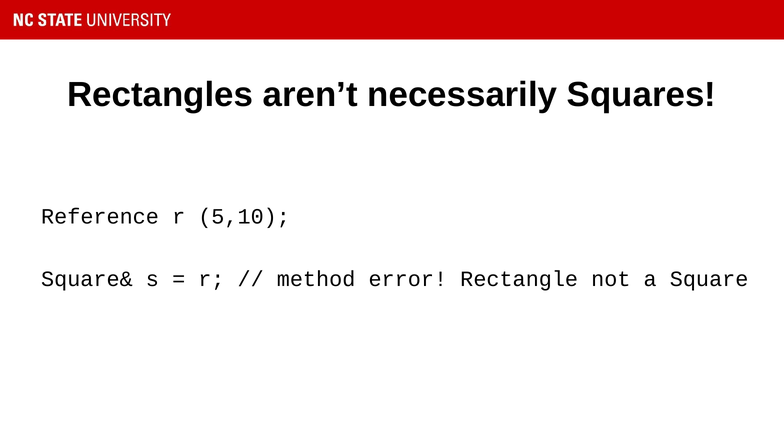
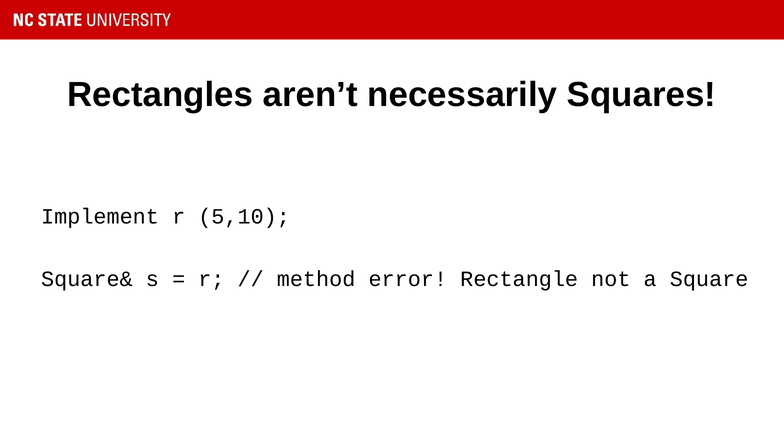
Reference: Reference -> Implement (100, 216)
